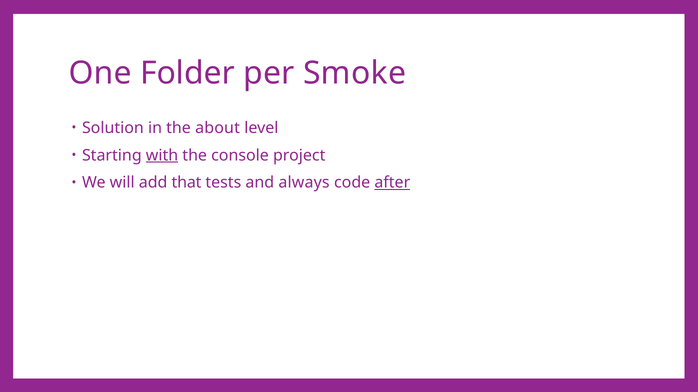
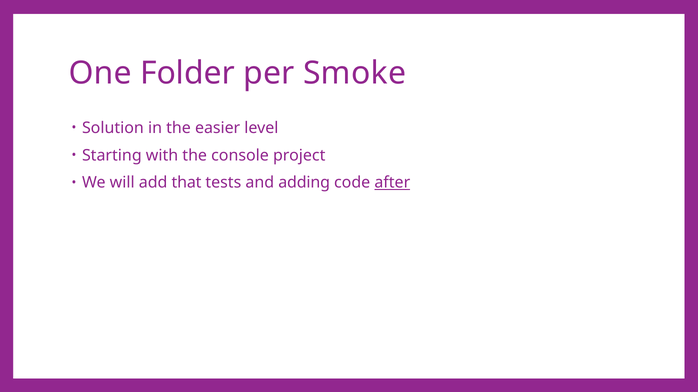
about: about -> easier (218, 128)
with underline: present -> none (162, 156)
always: always -> adding (304, 183)
